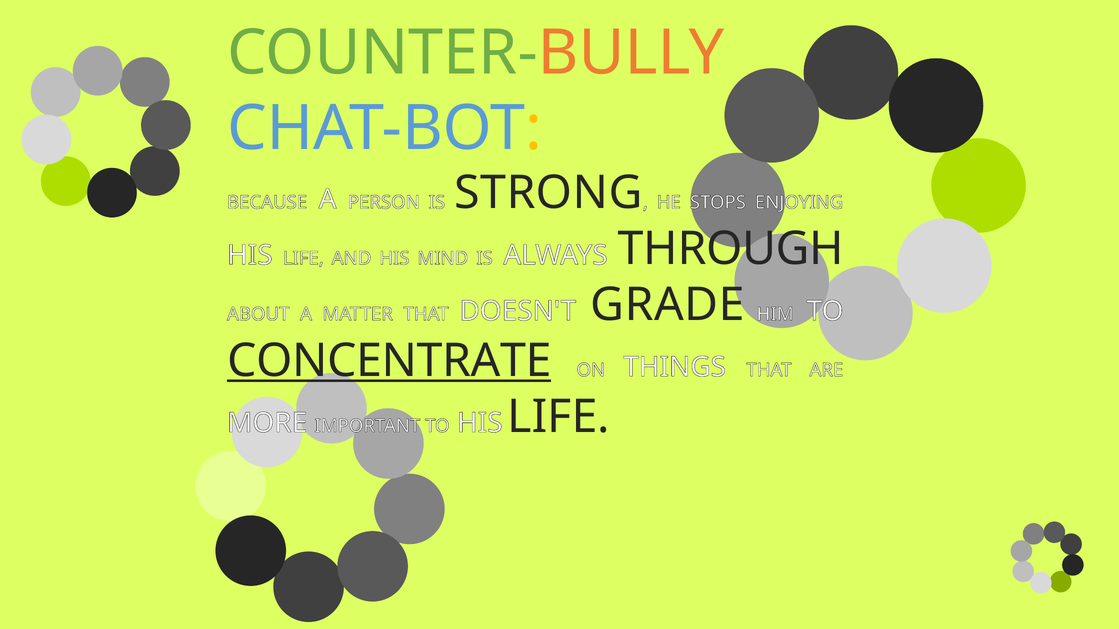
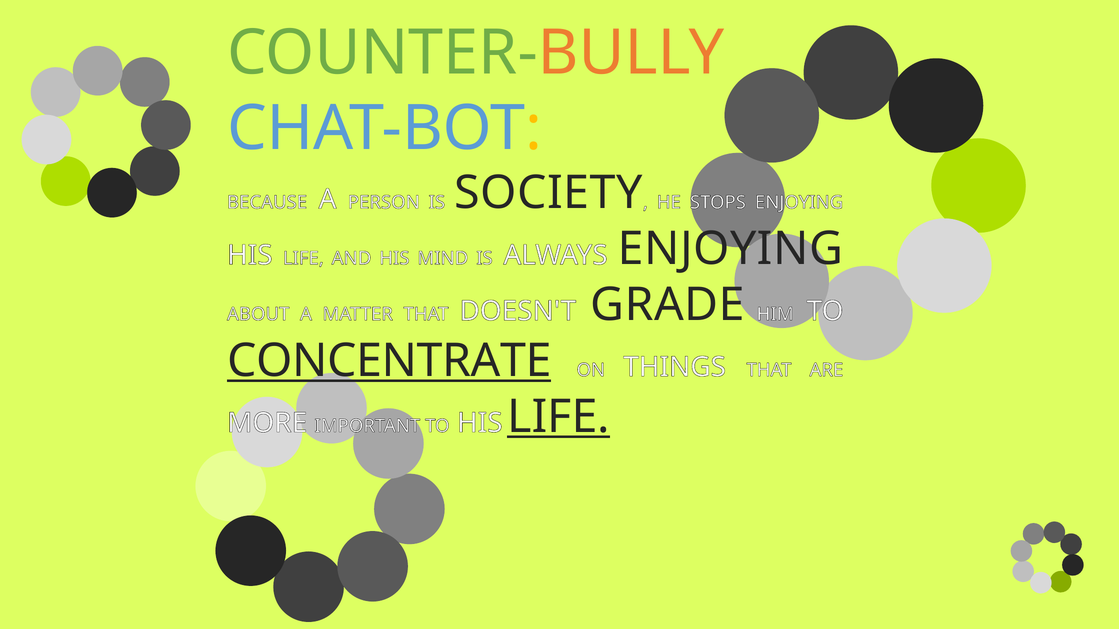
STRONG: STRONG -> SOCIETY (548, 193)
ALWAYS THROUGH: THROUGH -> ENJOYING (730, 249)
LIFE underline: none -> present (559, 417)
